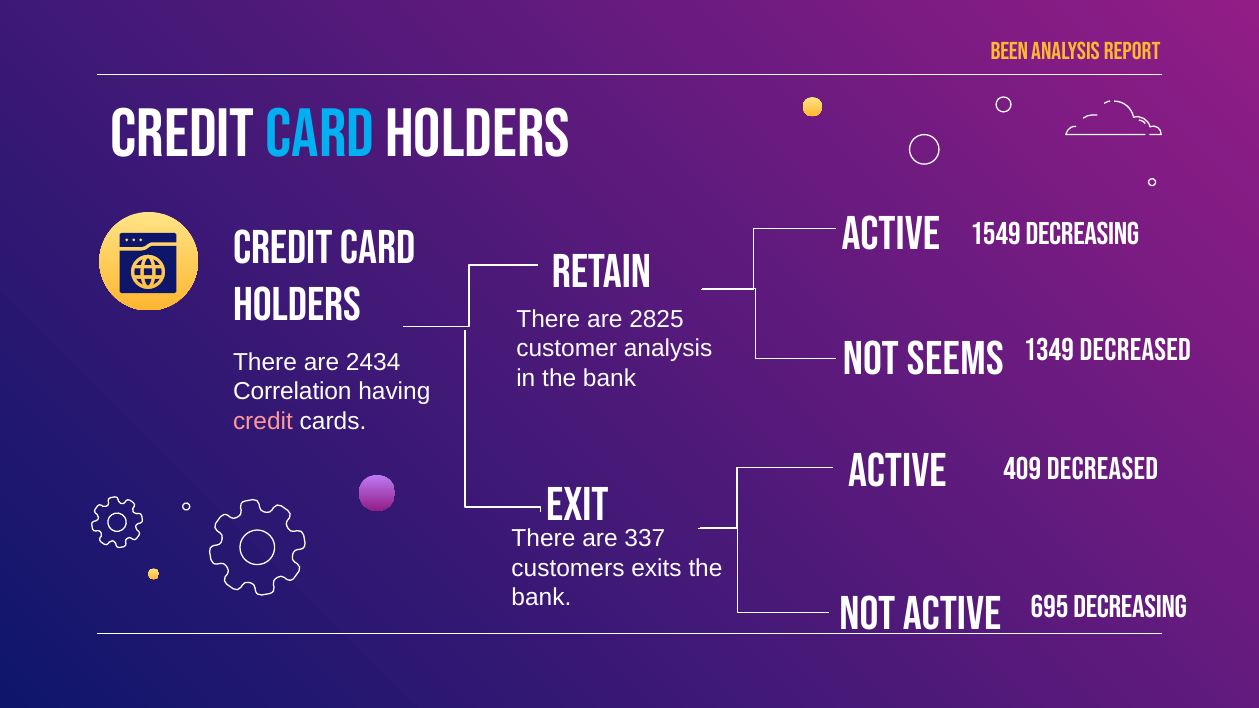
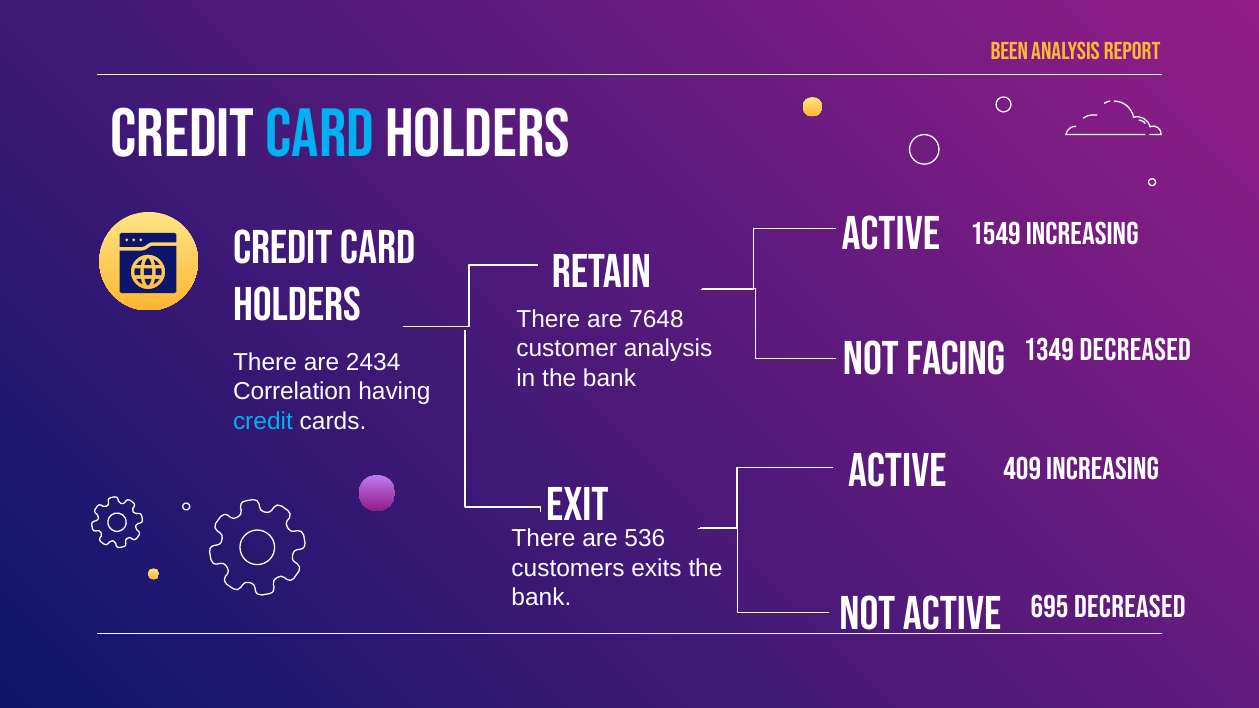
1549 decreasing: decreasing -> increasing (1082, 234)
2825: 2825 -> 7648 (656, 319)
SEEMS: SEEMS -> FACING (956, 359)
credit colour: pink -> light blue (263, 421)
409 decreased: decreased -> increasing (1103, 470)
337: 337 -> 536 (645, 539)
695 decreasing: decreasing -> decreased (1130, 608)
